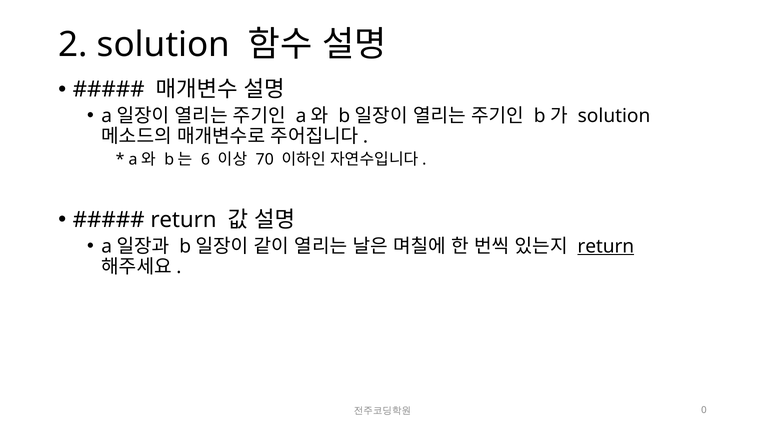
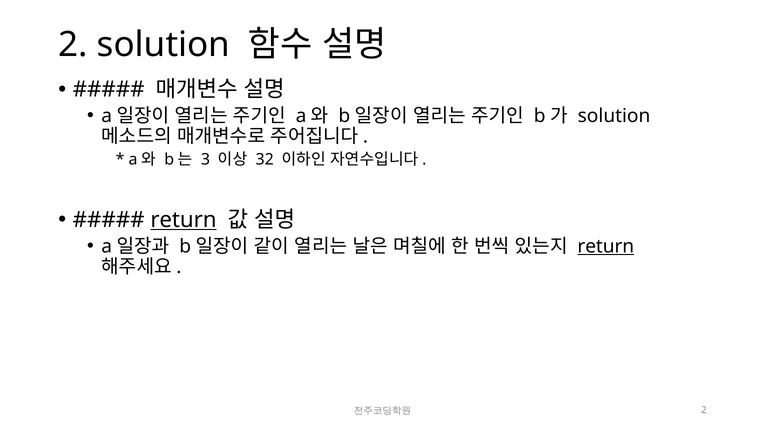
6: 6 -> 3 (205, 160)
70: 70 -> 32 (265, 160)
return underline: none -> present (183, 220)
0: 0 -> 2 (704, 410)
